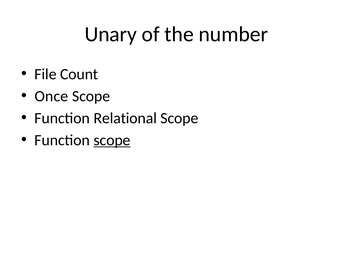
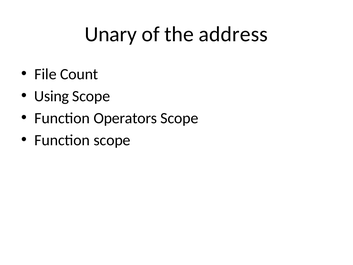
number: number -> address (233, 34)
Once: Once -> Using (52, 96)
Relational: Relational -> Operators (125, 118)
scope underline: present -> none (112, 140)
